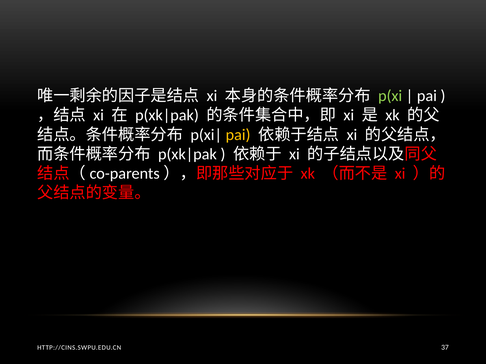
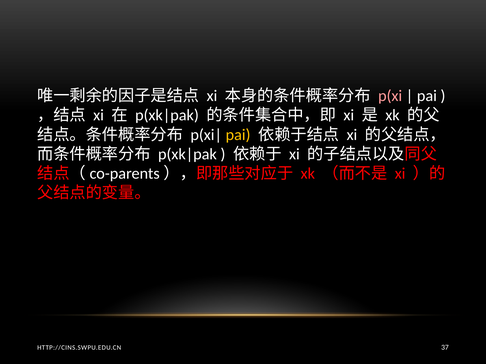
p(xi colour: light green -> pink (390, 96)
